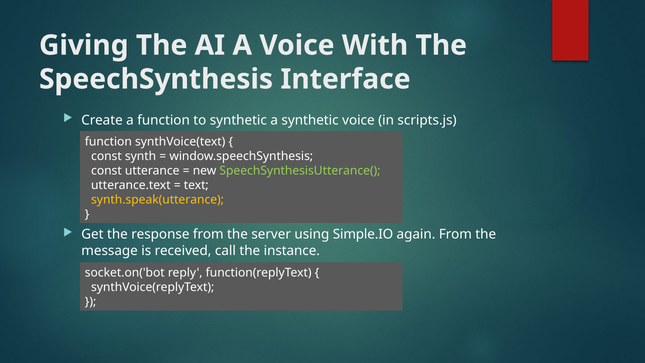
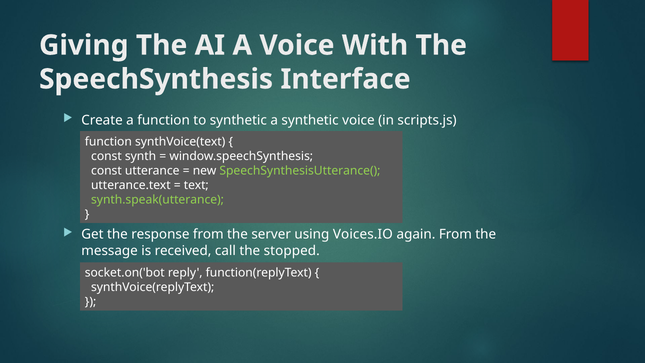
synth.speak(utterance colour: yellow -> light green (158, 200)
Simple.IO: Simple.IO -> Voices.IO (363, 234)
instance: instance -> stopped (292, 250)
